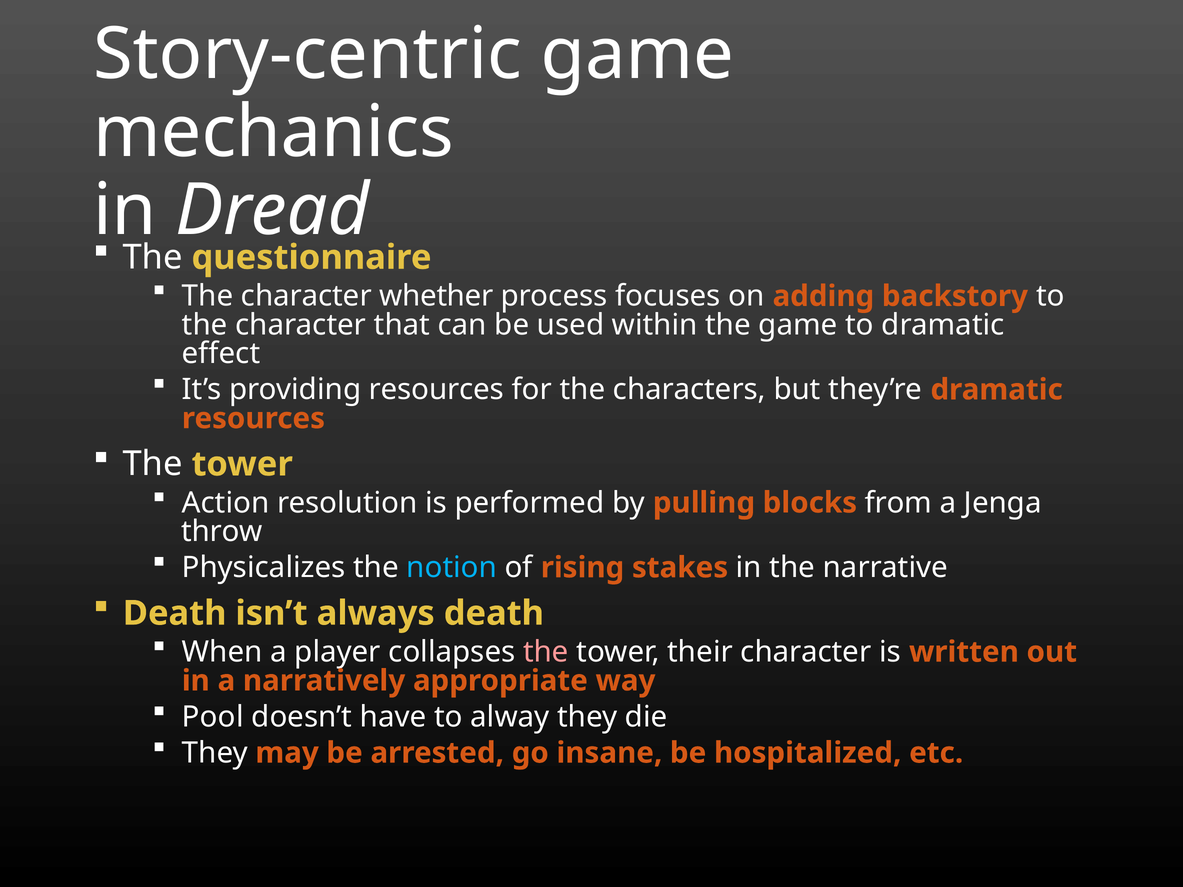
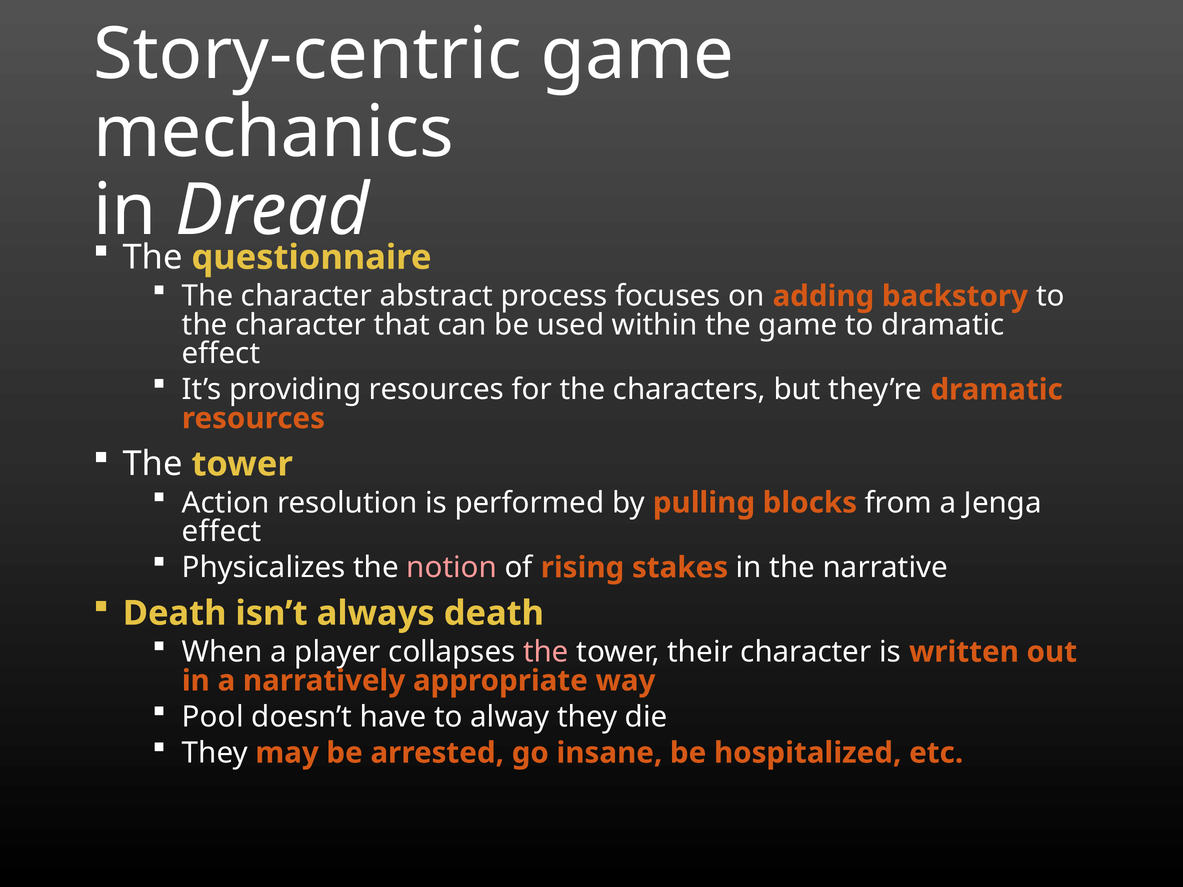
whether: whether -> abstract (436, 296)
throw: throw -> effect (222, 532)
notion colour: light blue -> pink (452, 568)
